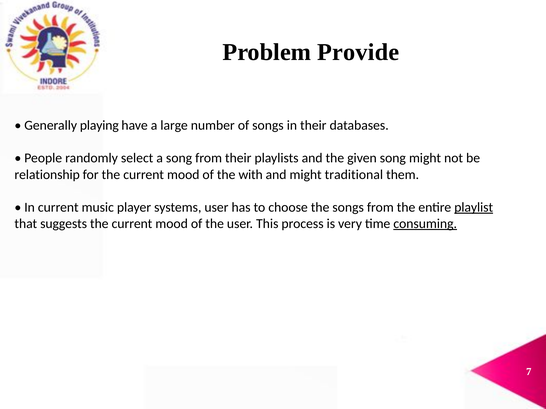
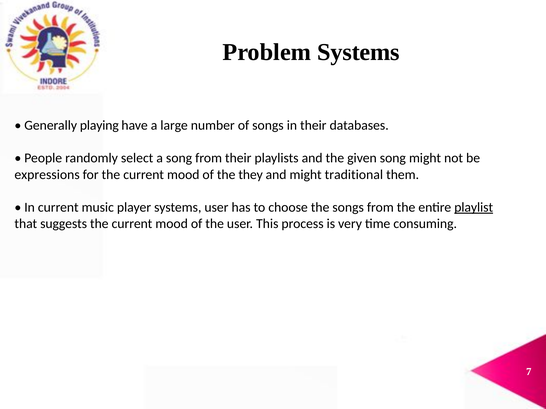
Problem Provide: Provide -> Systems (358, 52)
relationship: relationship -> expressions (47, 175)
with: with -> they (251, 175)
consuming underline: present -> none (425, 224)
